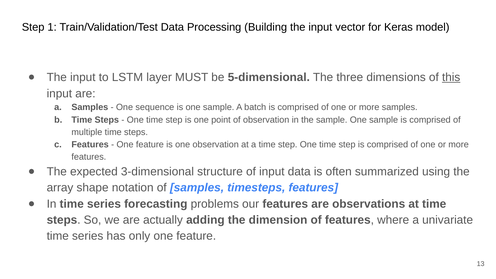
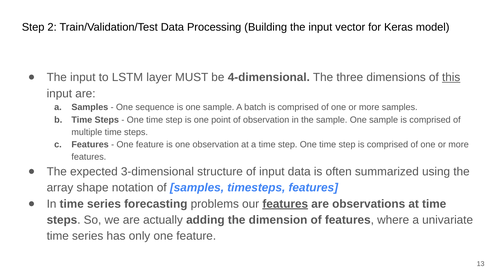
1: 1 -> 2 (52, 27)
5-dimensional: 5-dimensional -> 4-dimensional (269, 77)
features underline: none -> present (285, 204)
